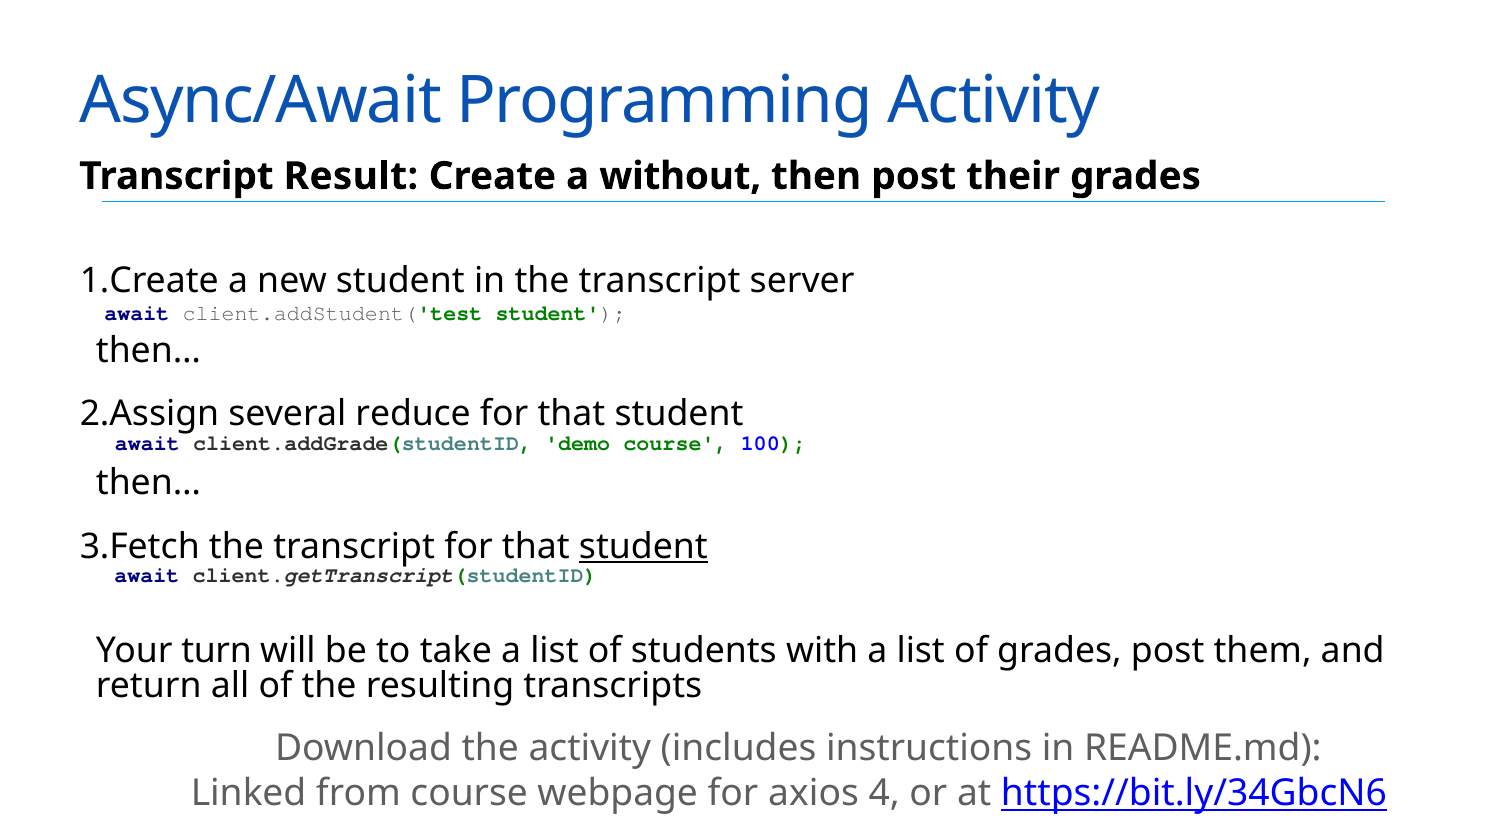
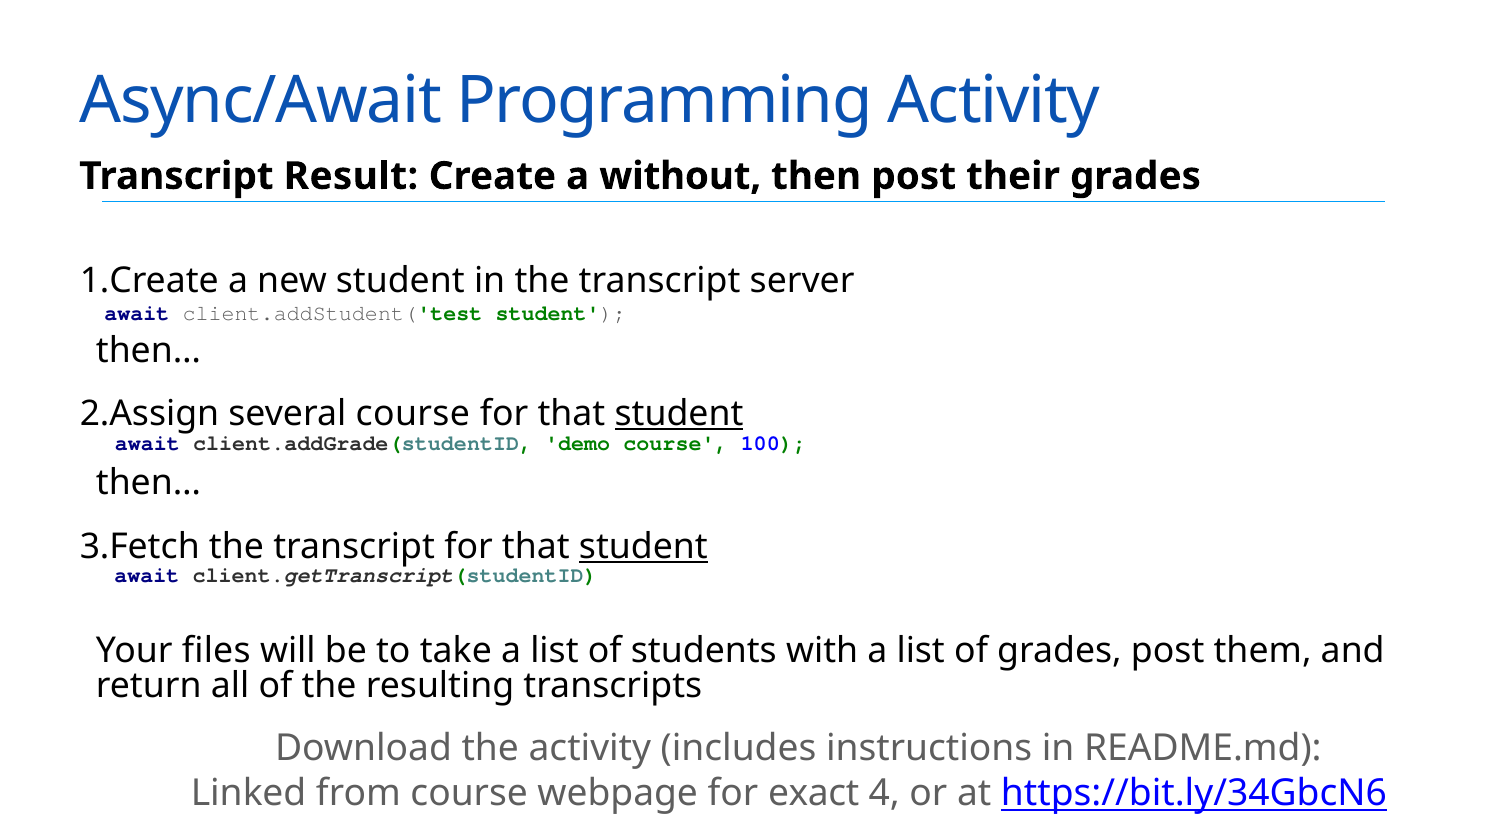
several reduce: reduce -> course (413, 414)
student underline: none -> present (679, 414)
turn: turn -> files (216, 651)
axios: axios -> exact (814, 793)
